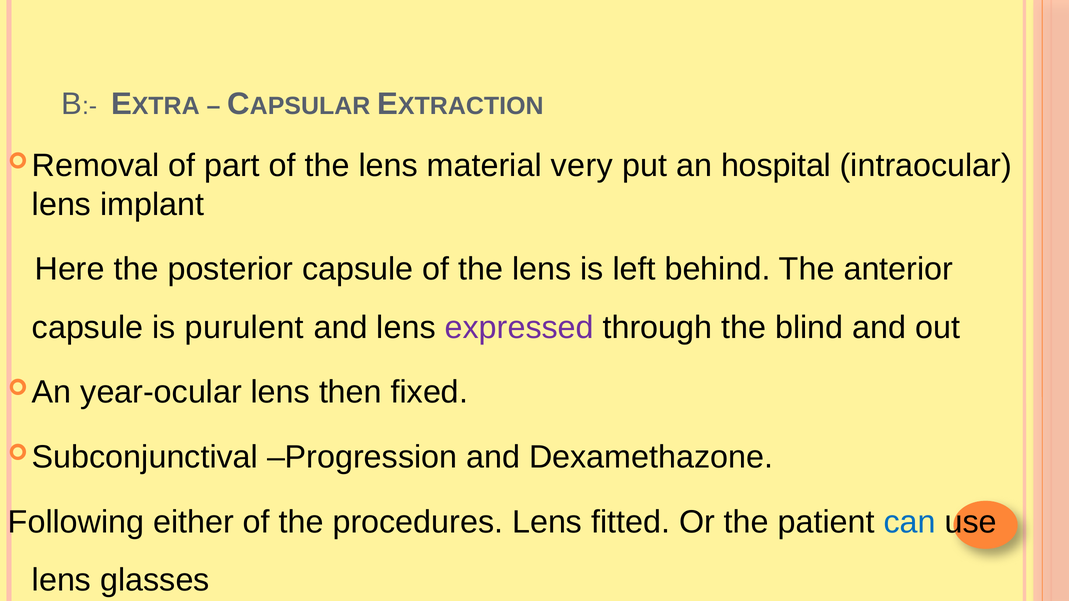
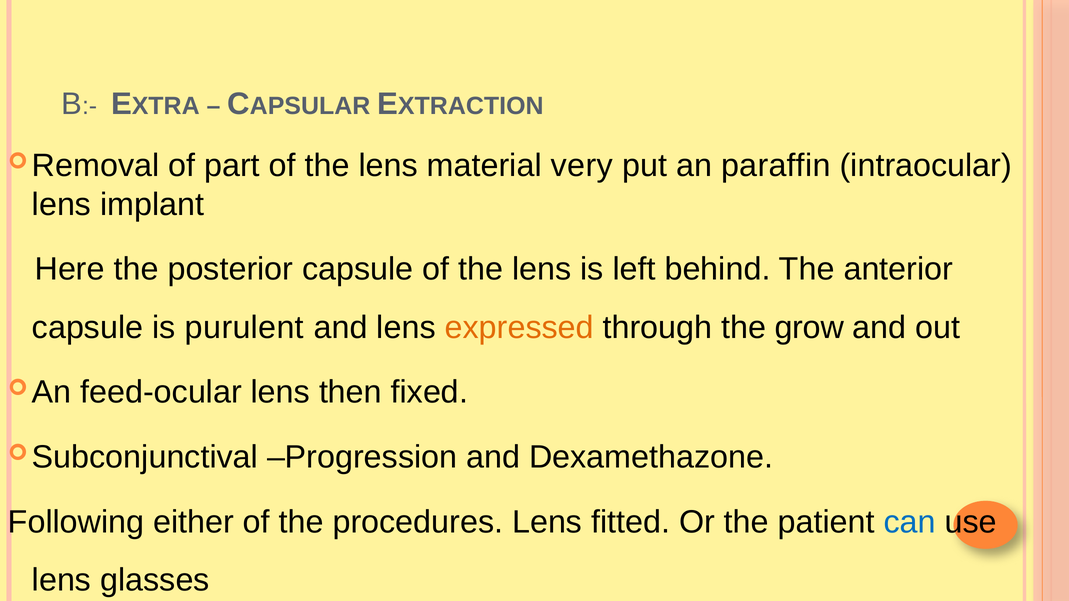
hospital: hospital -> paraffin (776, 166)
expressed colour: purple -> orange (519, 328)
blind: blind -> grow (809, 328)
year-ocular: year-ocular -> feed-ocular (161, 392)
